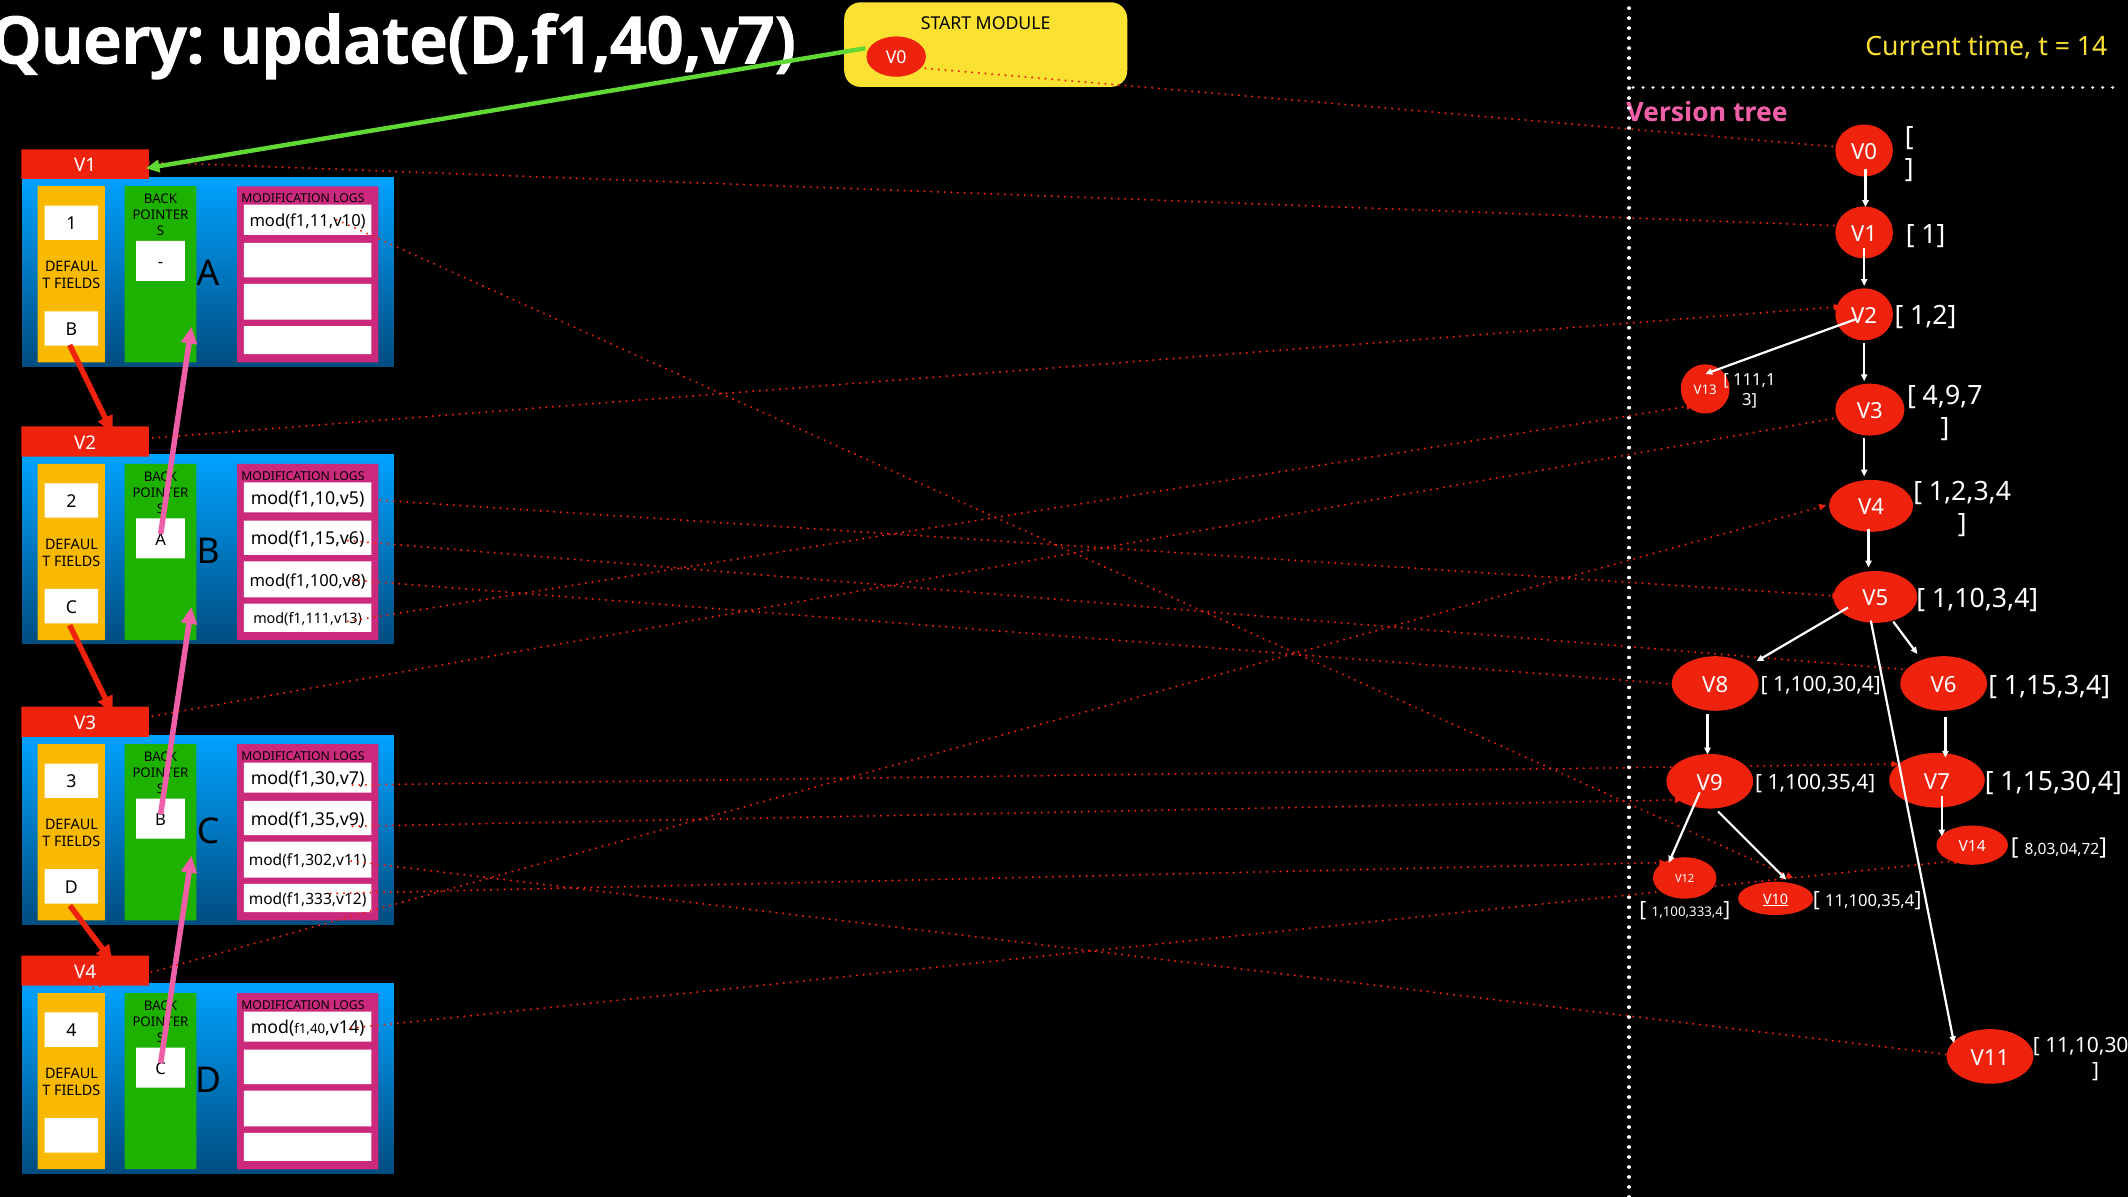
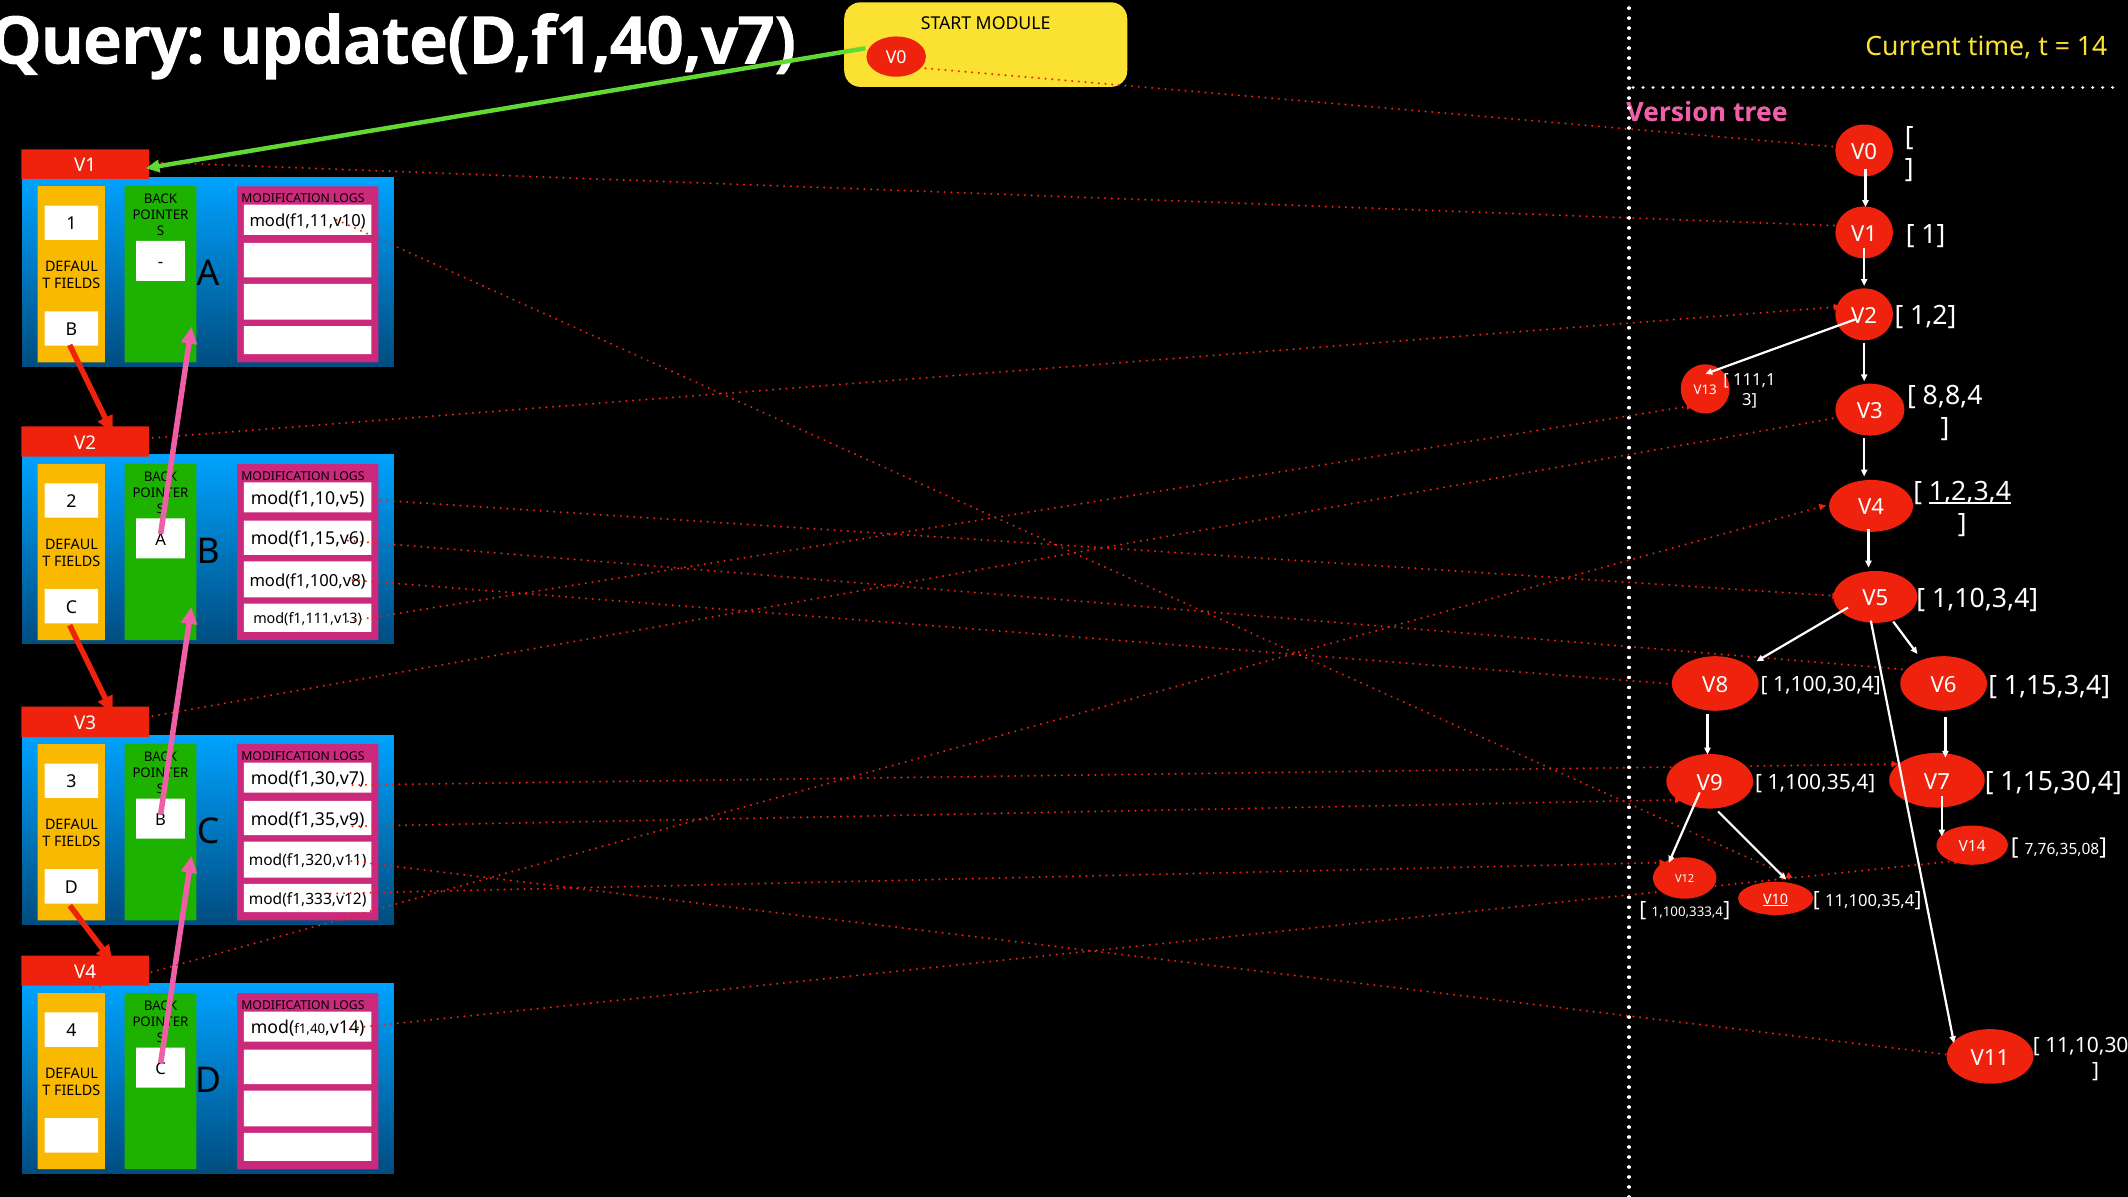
4,9,7: 4,9,7 -> 8,8,4 (1953, 395)
1,2,3,4 underline: none -> present (1970, 492)
8,03,04,72: 8,03,04,72 -> 7,76,35,08 (2062, 849)
mod(f1,302,v11: mod(f1,302,v11 -> mod(f1,320,v11 (308, 861)
